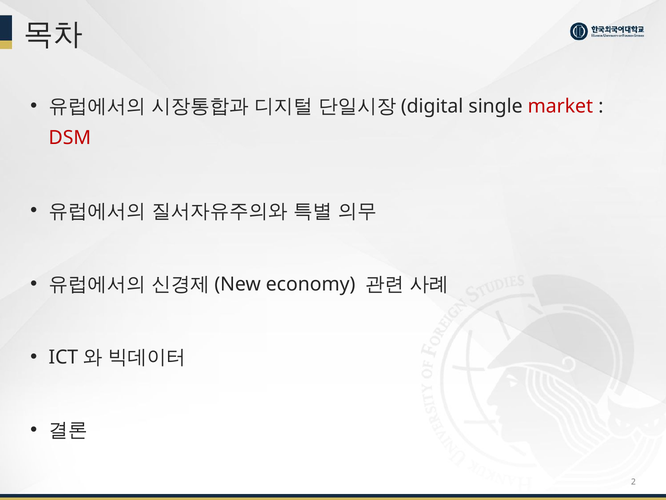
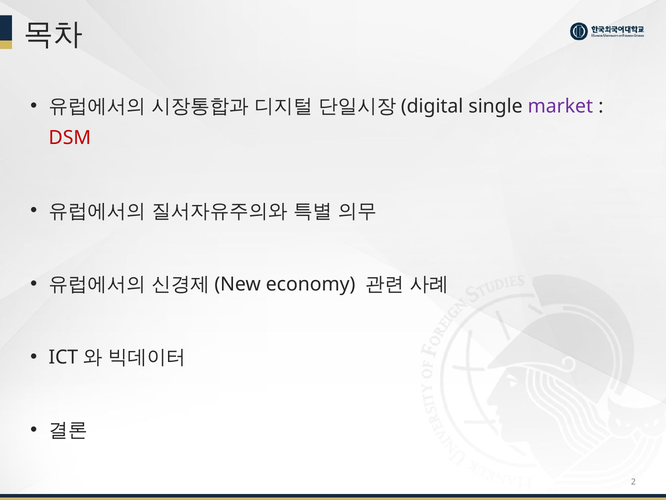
market colour: red -> purple (560, 106)
